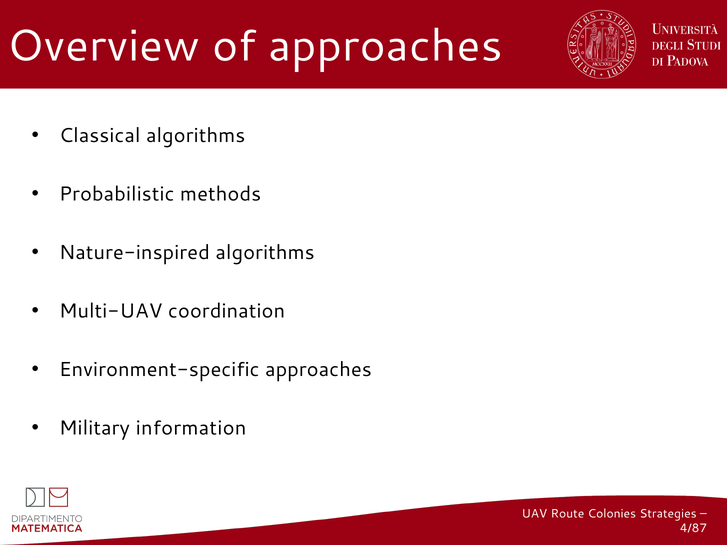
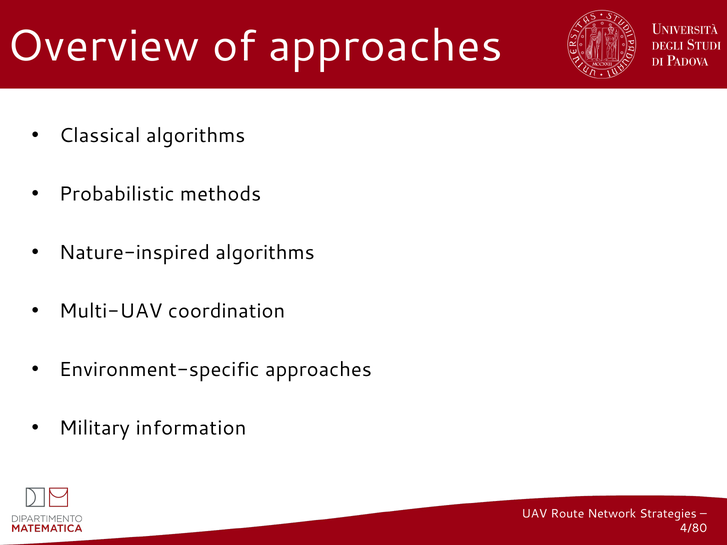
Colonies: Colonies -> Network (612, 514)
4/87: 4/87 -> 4/80 (693, 529)
